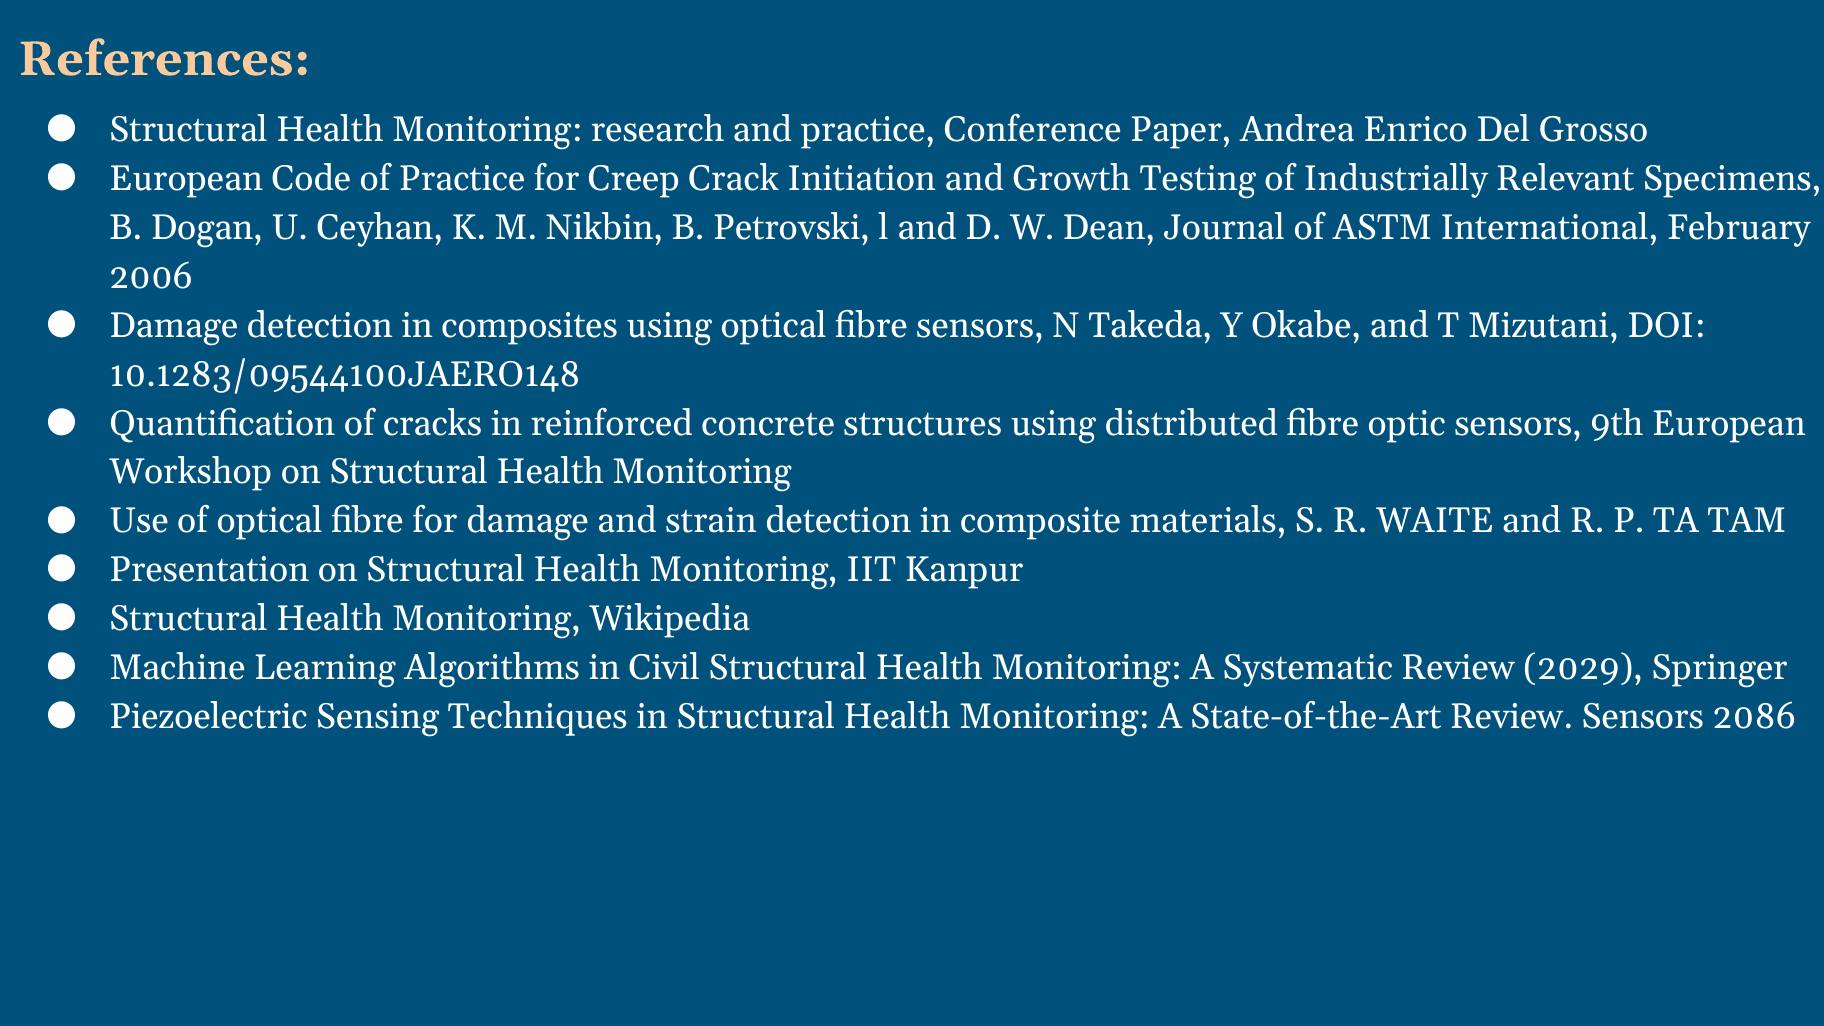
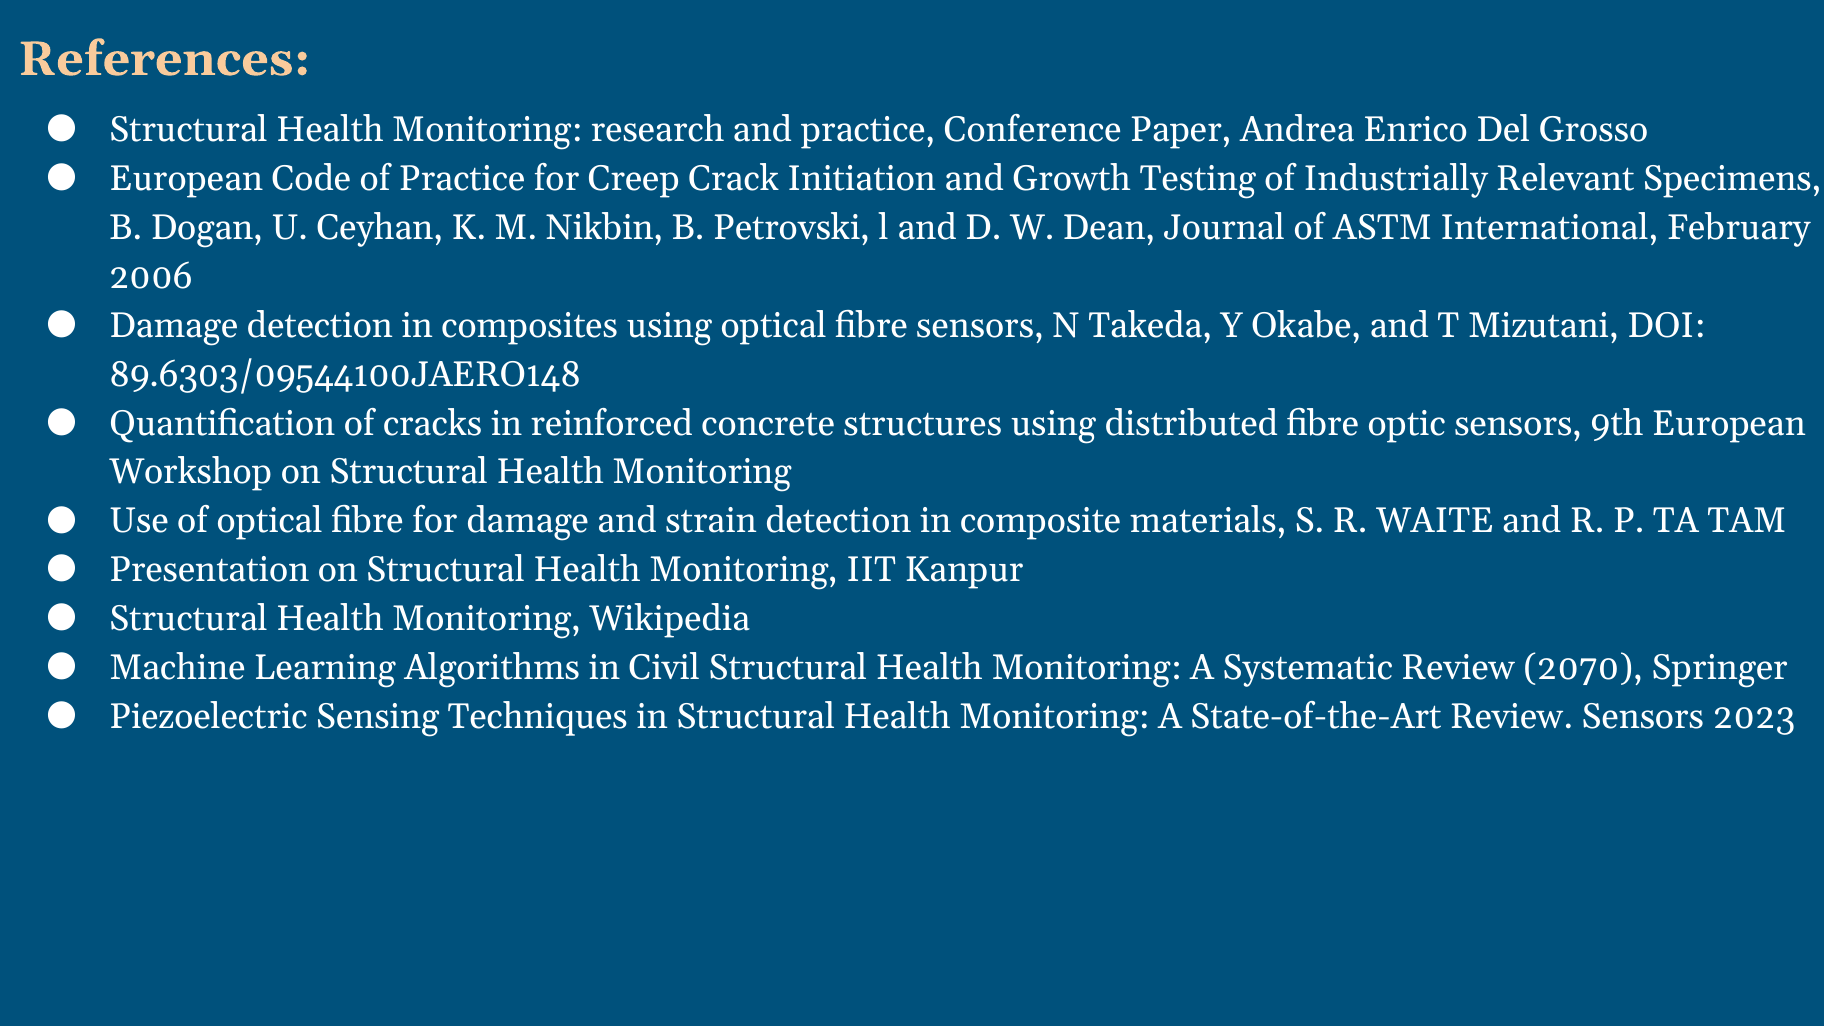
10.1283/09544100JAERO148: 10.1283/09544100JAERO148 -> 89.6303/09544100JAERO148 (345, 374)
2029: 2029 -> 2070 (1583, 668)
2086: 2086 -> 2023 (1754, 717)
